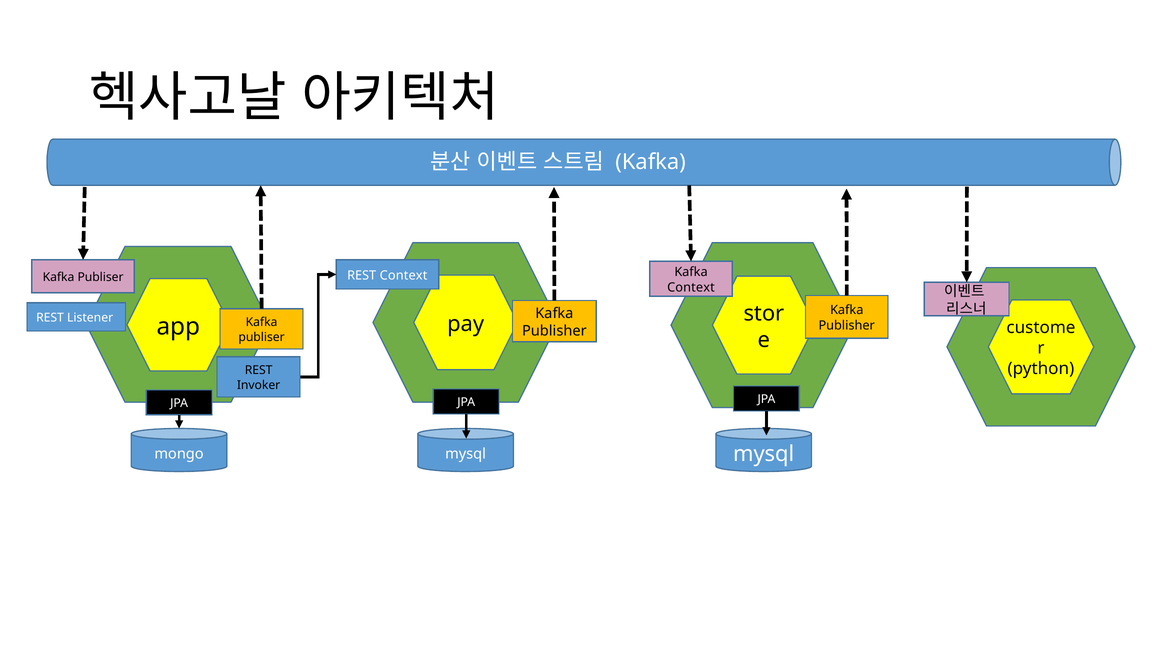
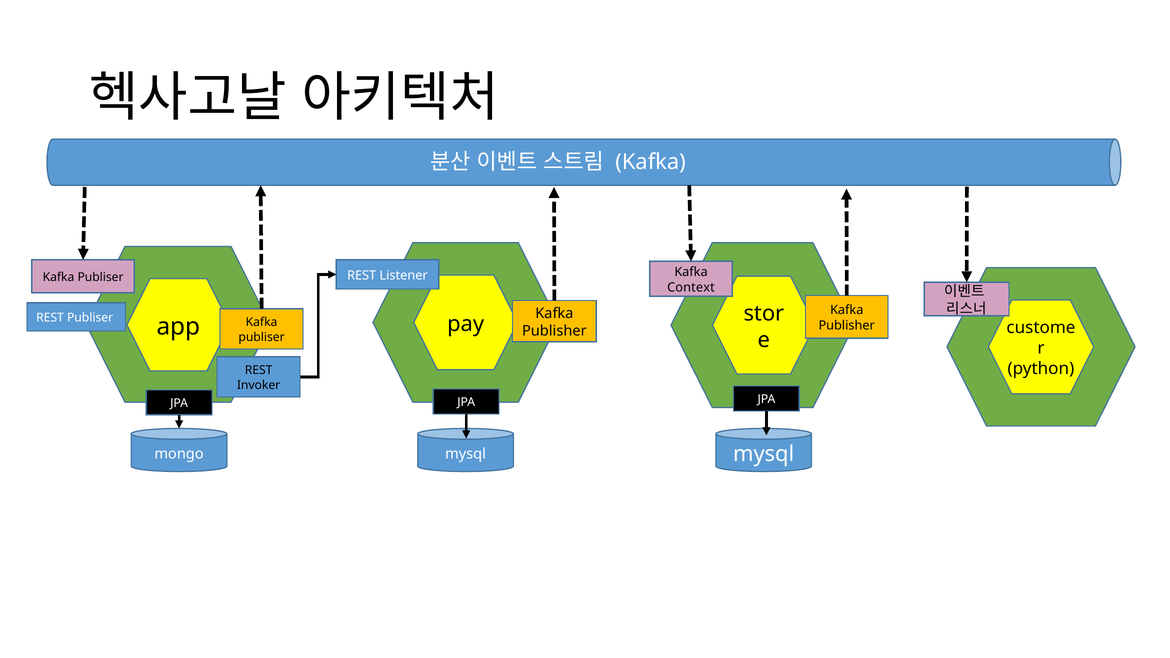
REST Context: Context -> Listener (404, 275)
REST Listener: Listener -> Publiser (90, 318)
